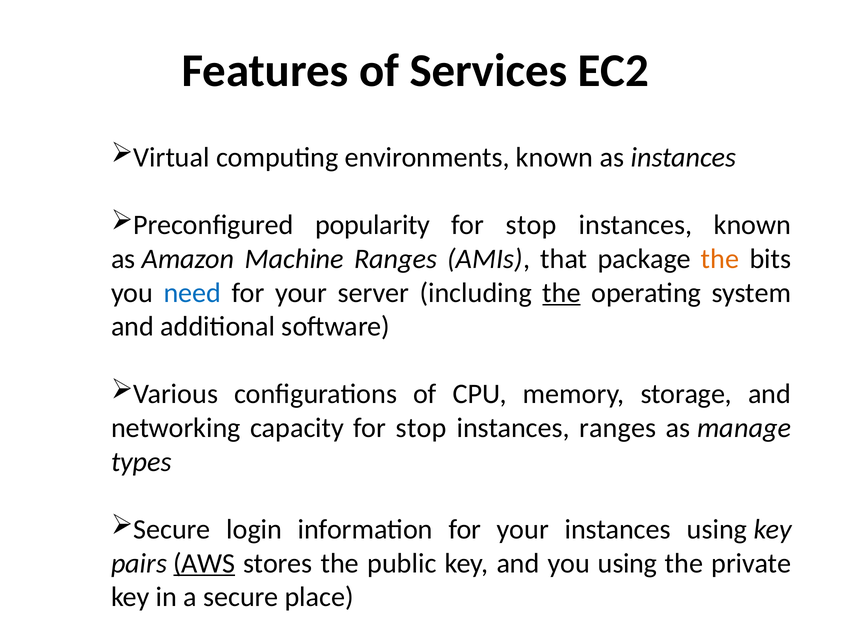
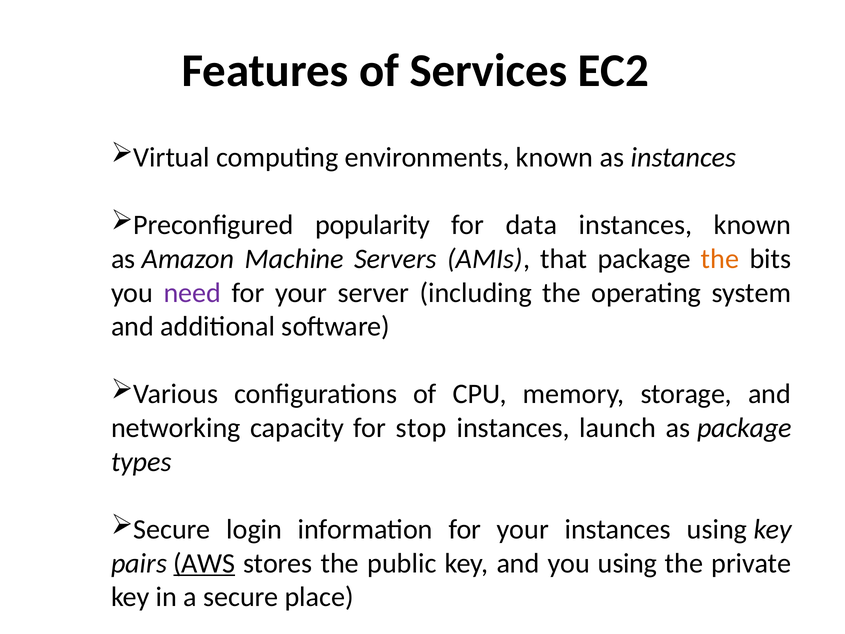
stop: stop -> data (531, 225)
Machine Ranges: Ranges -> Servers (396, 259)
need colour: blue -> purple (192, 293)
the underline: present -> none (561, 293)
instances ranges: ranges -> launch (618, 428)
as manage: manage -> package (744, 428)
